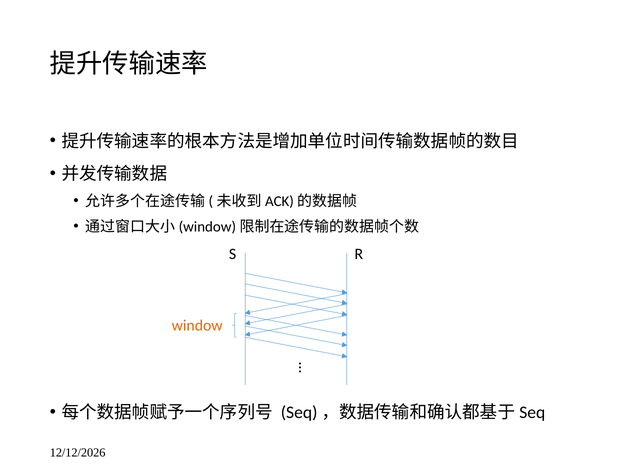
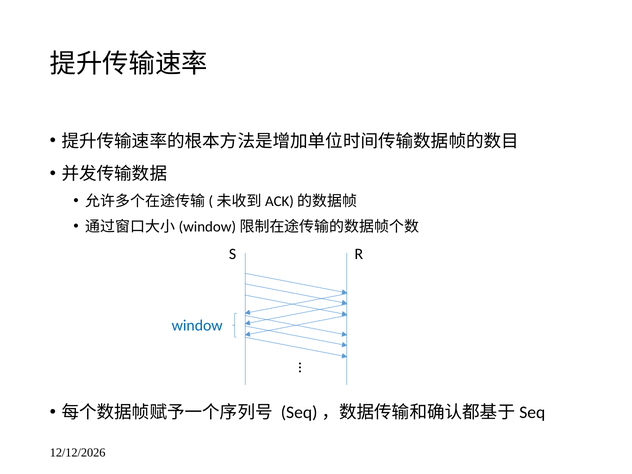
window colour: orange -> blue (197, 326)
